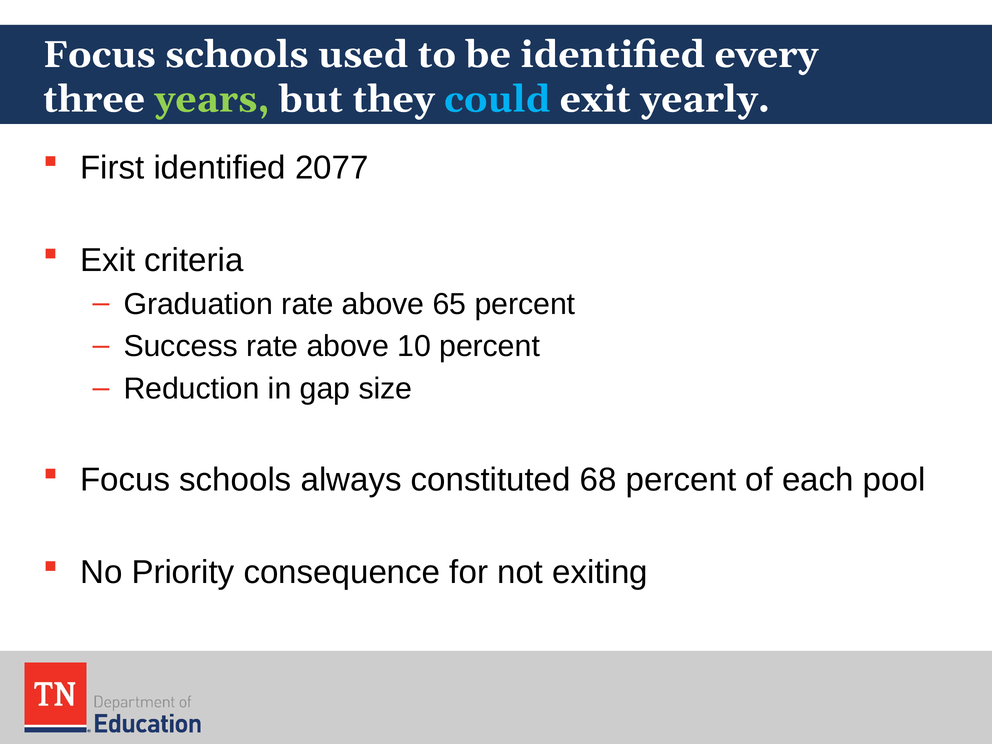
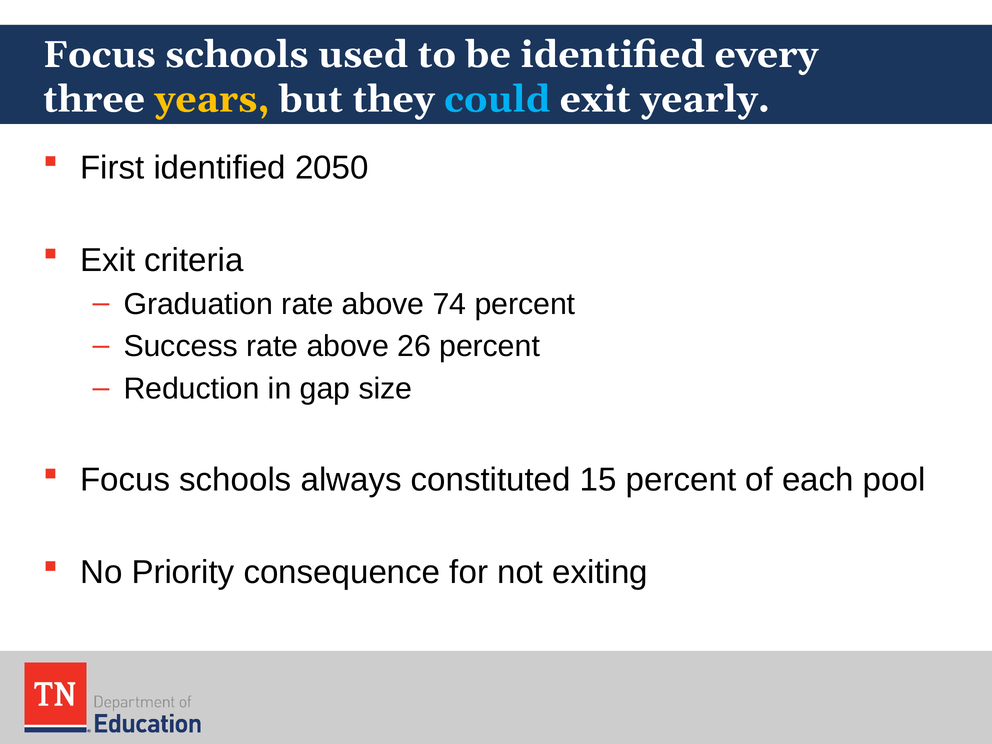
years colour: light green -> yellow (212, 99)
2077: 2077 -> 2050 (332, 168)
65: 65 -> 74 (449, 304)
10: 10 -> 26 (414, 346)
68: 68 -> 15 (598, 480)
